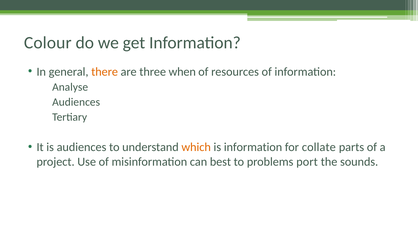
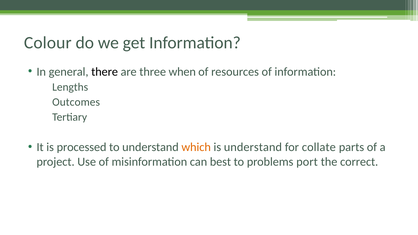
there colour: orange -> black (105, 72)
Analyse: Analyse -> Lengths (70, 87)
Audiences: Audiences -> Outcomes (76, 102)
is audiences: audiences -> processed (82, 147)
is information: information -> understand (253, 147)
sounds: sounds -> correct (359, 162)
